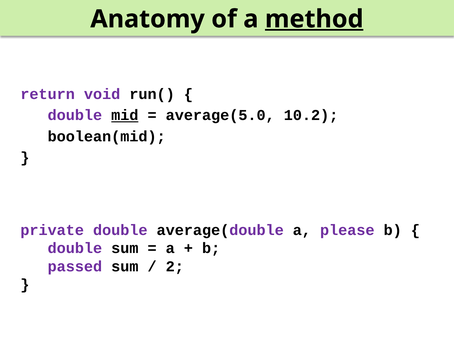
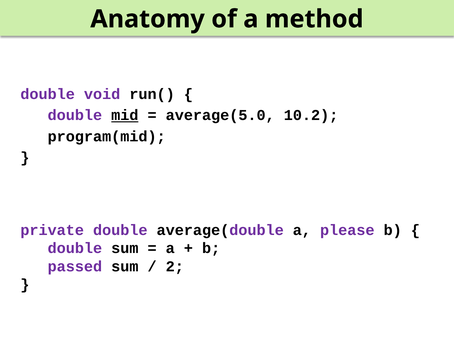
method underline: present -> none (314, 19)
return: return -> double (48, 94)
boolean(mid: boolean(mid -> program(mid (107, 137)
